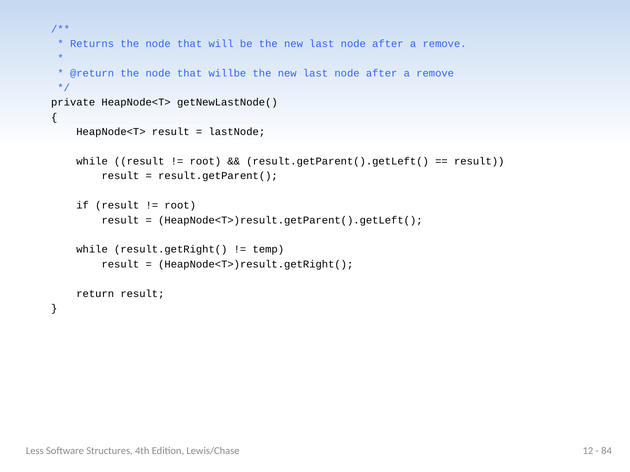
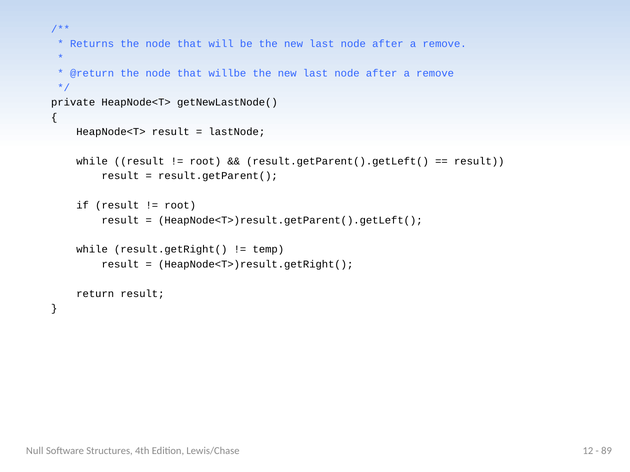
Less: Less -> Null (35, 451)
84: 84 -> 89 (607, 451)
